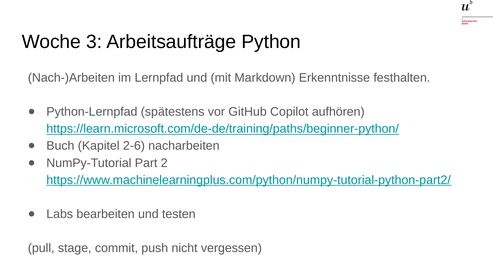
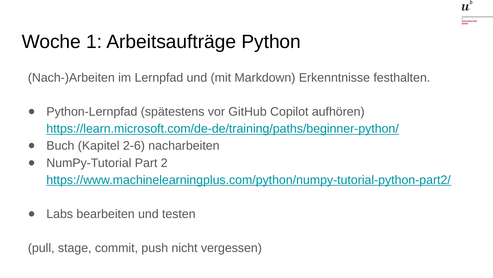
3: 3 -> 1 (94, 42)
